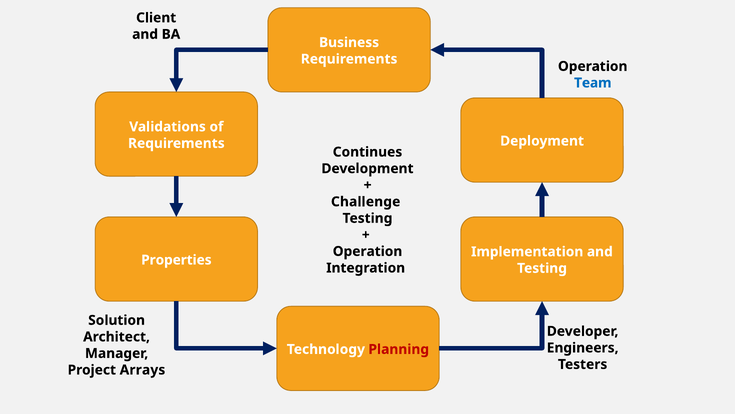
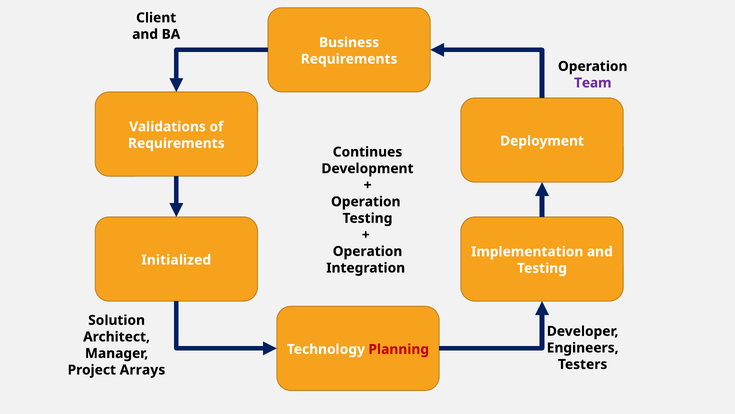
Team colour: blue -> purple (593, 83)
Challenge: Challenge -> Operation (366, 201)
Properties: Properties -> Initialized (176, 260)
